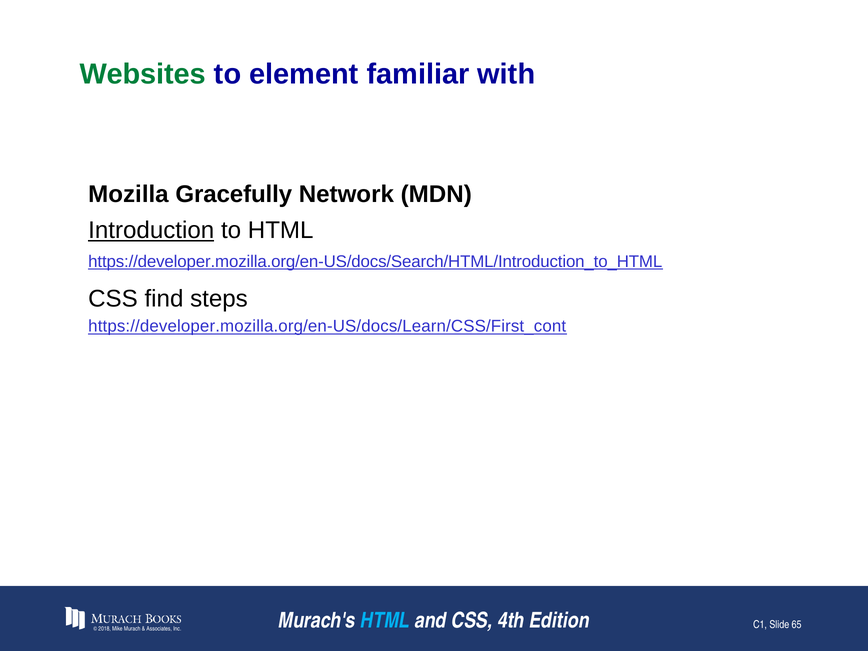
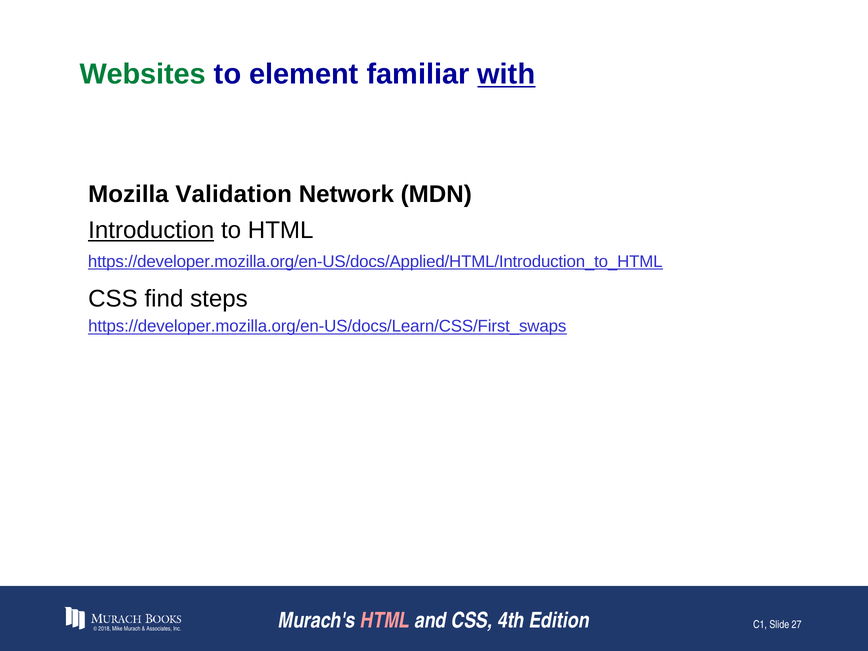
with underline: none -> present (506, 74)
Gracefully: Gracefully -> Validation (234, 194)
https://developer.mozilla.org/en-US/docs/Search/HTML/Introduction_to_HTML: https://developer.mozilla.org/en-US/docs/Search/HTML/Introduction_to_HTML -> https://developer.mozilla.org/en-US/docs/Applied/HTML/Introduction_to_HTML (375, 262)
https://developer.mozilla.org/en-US/docs/Learn/CSS/First_cont: https://developer.mozilla.org/en-US/docs/Learn/CSS/First_cont -> https://developer.mozilla.org/en-US/docs/Learn/CSS/First_swaps (327, 326)
HTML colour: light blue -> pink (385, 621)
65: 65 -> 27 (797, 625)
